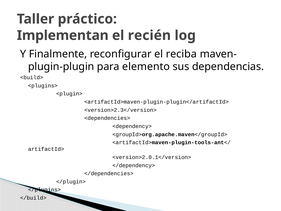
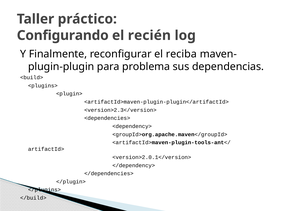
Implementan: Implementan -> Configurando (63, 35)
elemento: elemento -> problema (146, 67)
